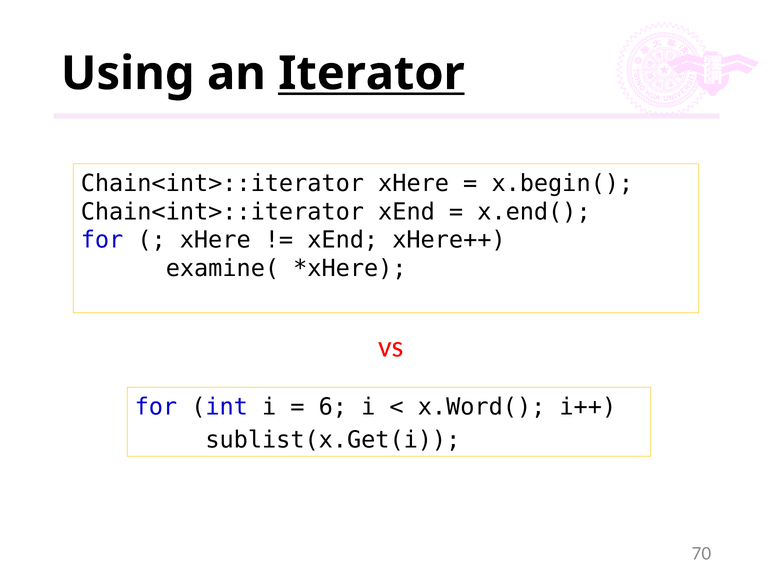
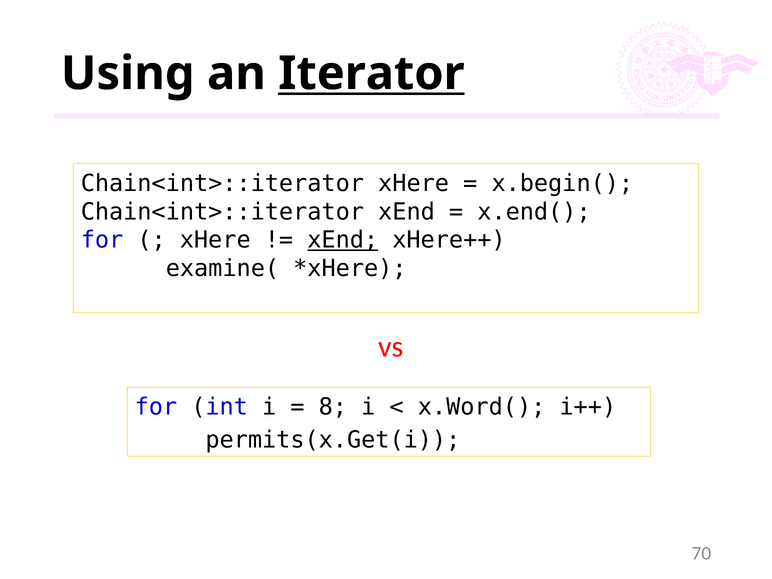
xEnd underline: none -> present (343, 240)
6: 6 -> 8 (333, 407)
sublist(x.Get(i: sublist(x.Get(i -> permits(x.Get(i (333, 440)
